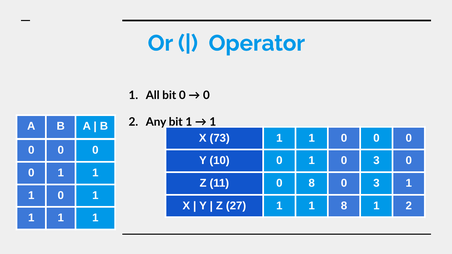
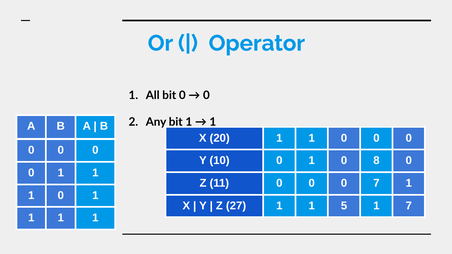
73: 73 -> 20 (220, 138)
1 0 3: 3 -> 8 (376, 161)
11 0 8: 8 -> 0 (312, 183)
3: 3 -> 7 (376, 183)
1 8: 8 -> 5 (344, 206)
1 2: 2 -> 7 (409, 206)
